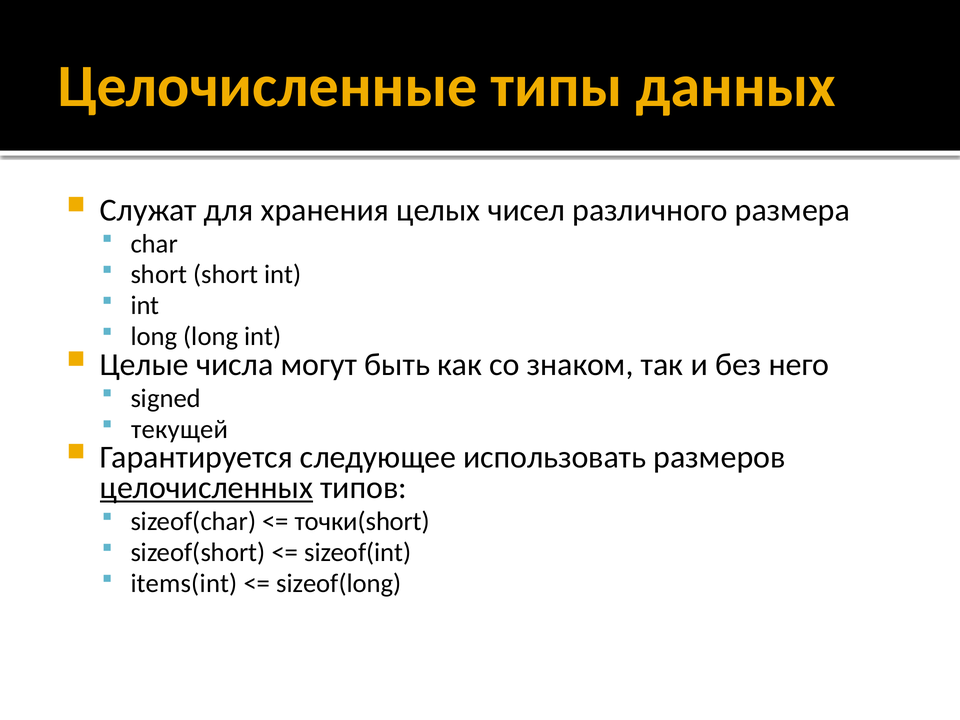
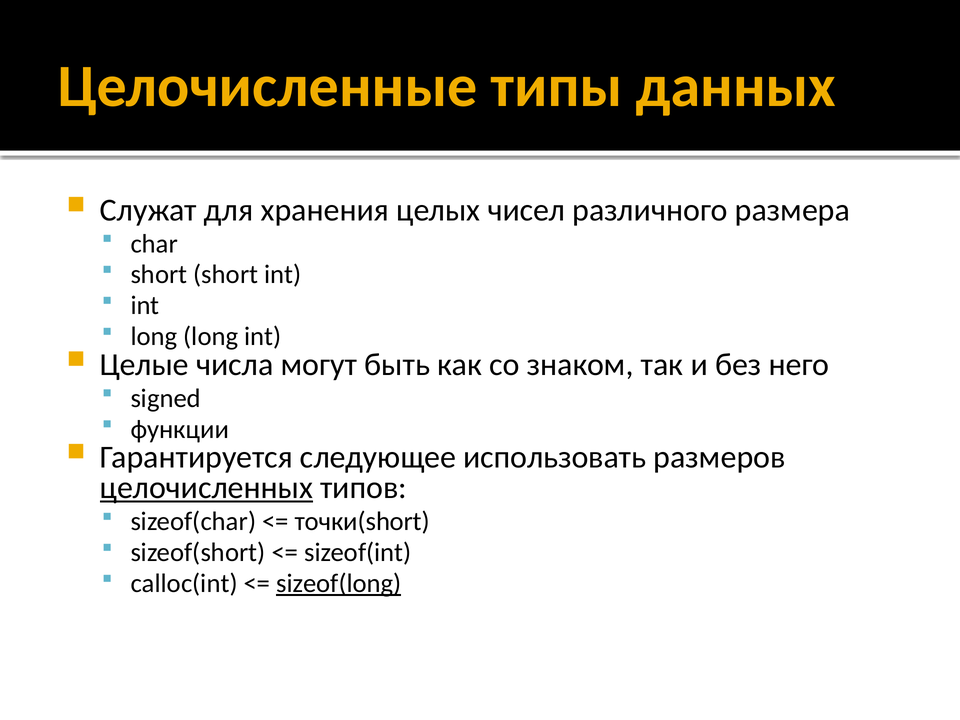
текущей: текущей -> функции (180, 429)
items(int: items(int -> calloc(int (184, 584)
sizeof(long underline: none -> present (339, 584)
